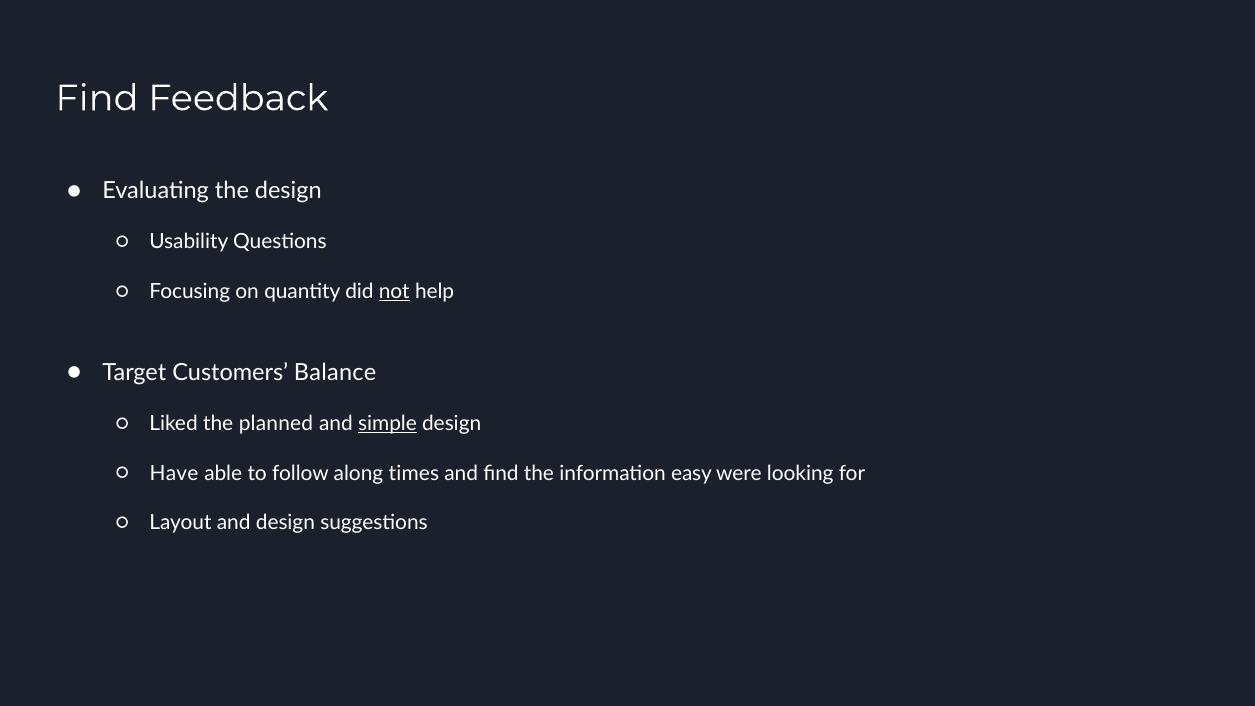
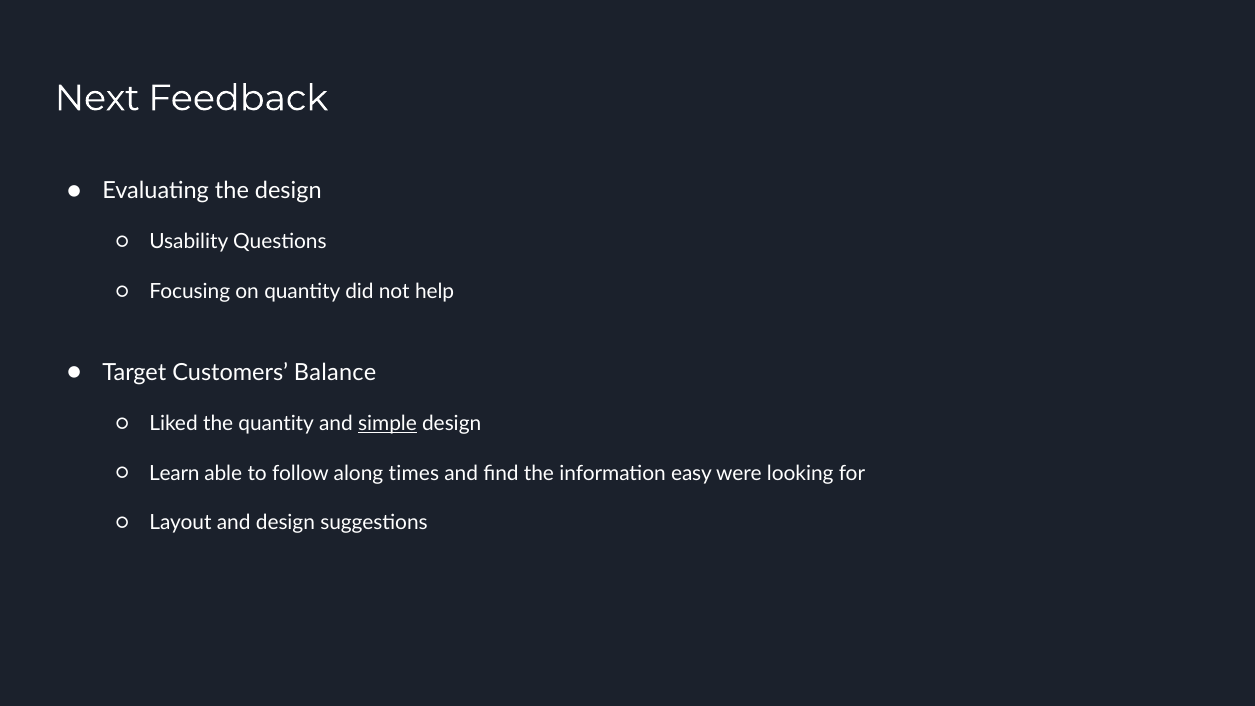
Find: Find -> Next (97, 98)
not underline: present -> none (394, 292)
the planned: planned -> quantity (276, 423)
Have: Have -> Learn (174, 473)
